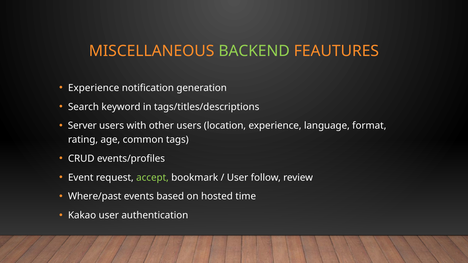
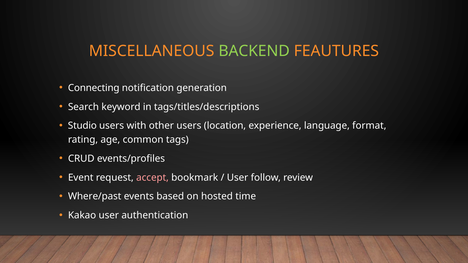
Experience: Experience -> Connecting (94, 88)
Server: Server -> Studio (82, 126)
accept colour: light green -> pink (152, 178)
